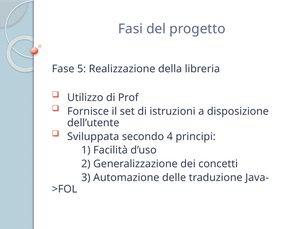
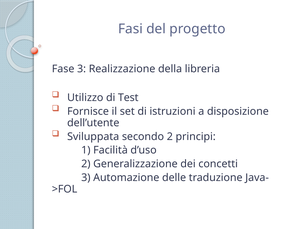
Fase 5: 5 -> 3 (82, 69)
Prof: Prof -> Test (128, 98)
secondo 4: 4 -> 2 (170, 137)
